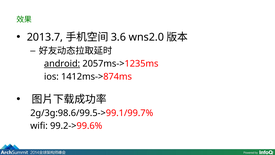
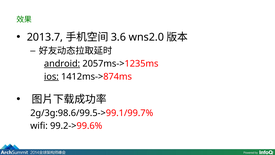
ios underline: none -> present (51, 76)
